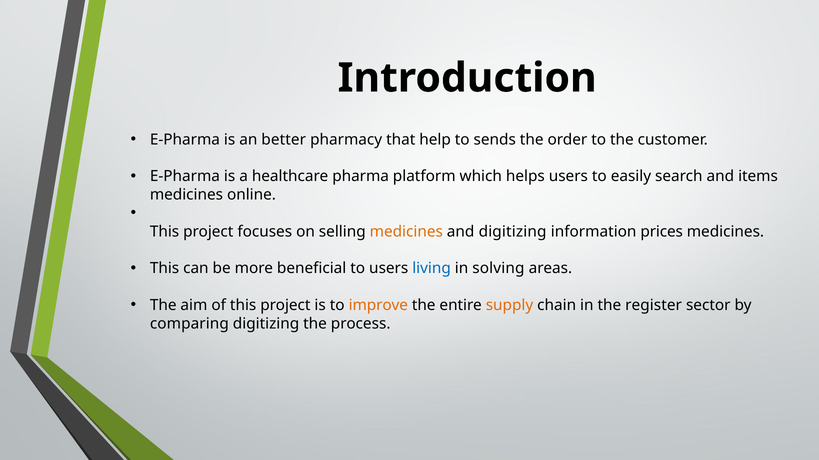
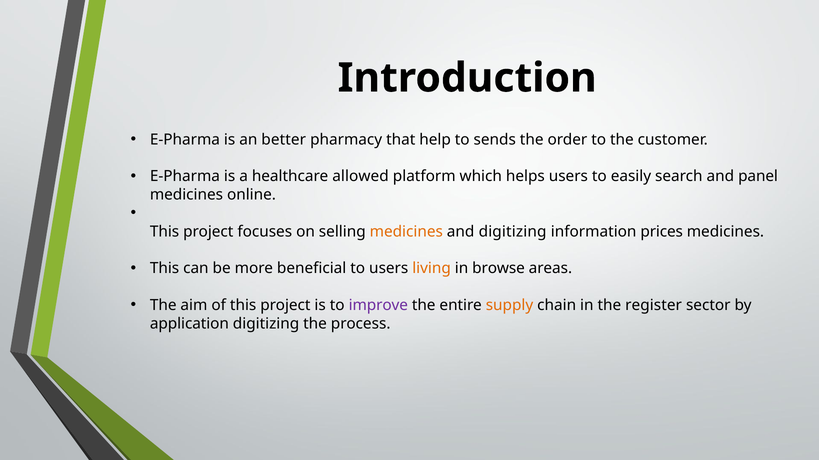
pharma: pharma -> allowed (361, 177)
items: items -> panel (758, 177)
living colour: blue -> orange (432, 269)
solving: solving -> browse (499, 269)
improve colour: orange -> purple (378, 306)
comparing: comparing -> application (189, 324)
